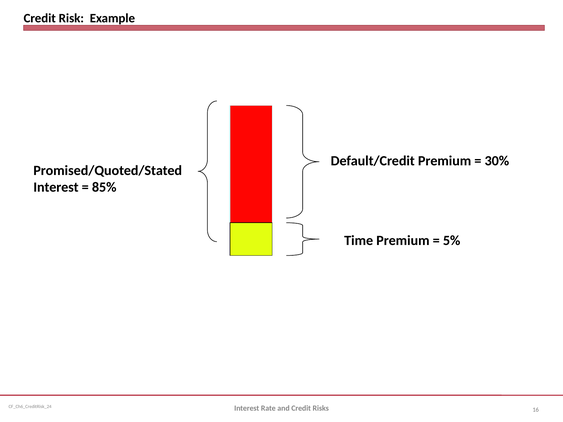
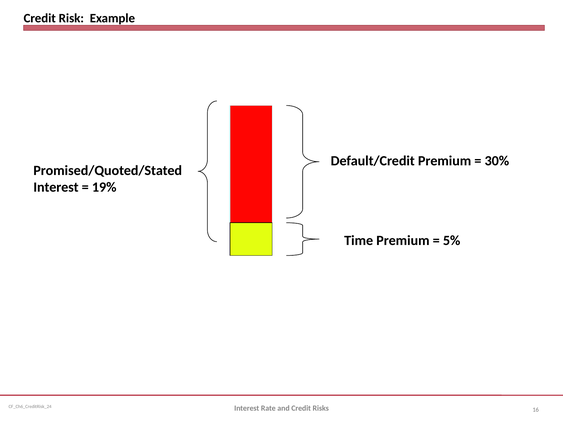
85%: 85% -> 19% (104, 187)
